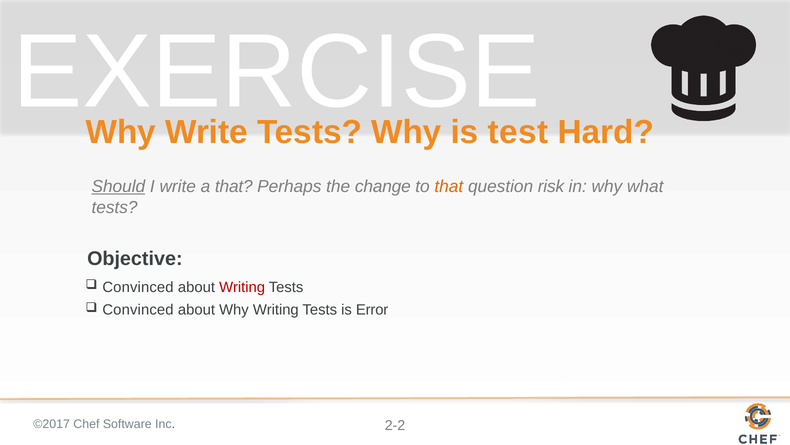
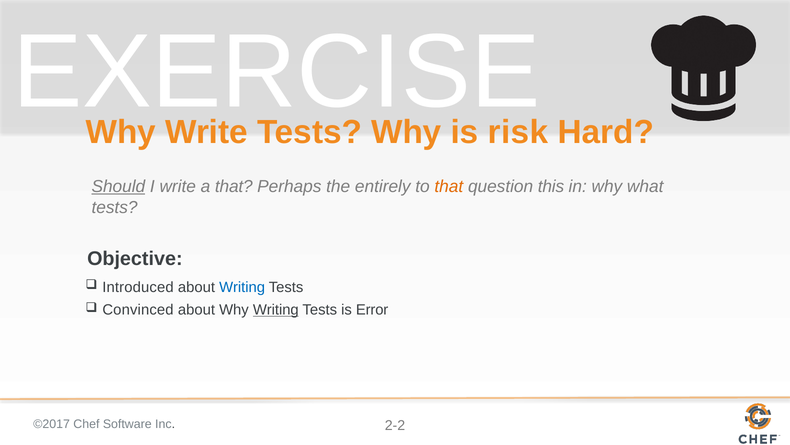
test: test -> risk (518, 132)
change: change -> entirely (383, 186)
risk: risk -> this (551, 186)
Convinced: Convinced -> Introduced (138, 287)
Writing colour: red -> blue (242, 287)
Writing underline: none -> present (276, 309)
